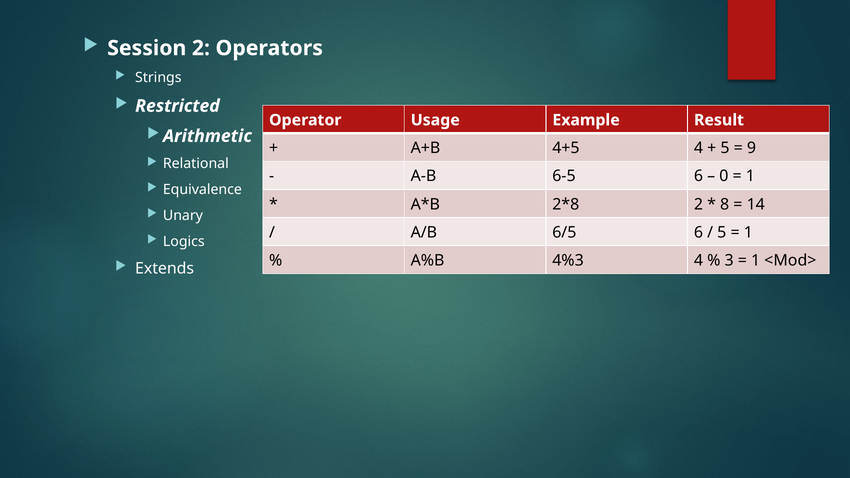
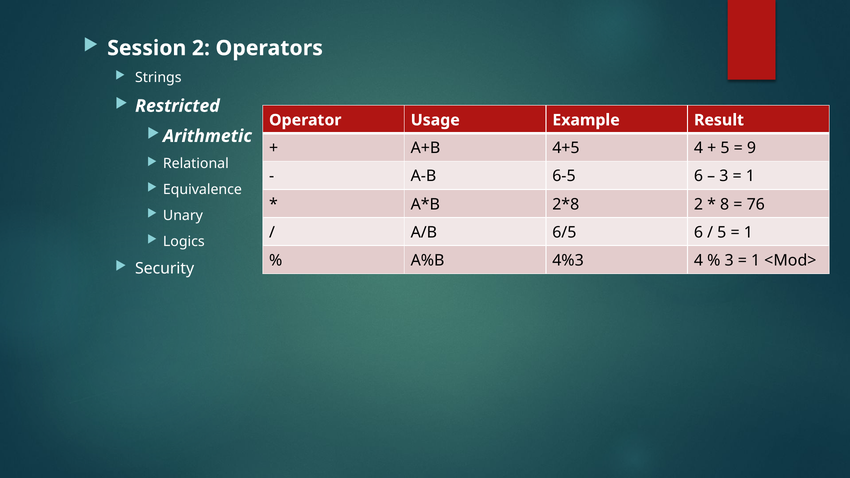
0: 0 -> 3 (724, 176)
14: 14 -> 76 (756, 204)
Extends: Extends -> Security (165, 268)
